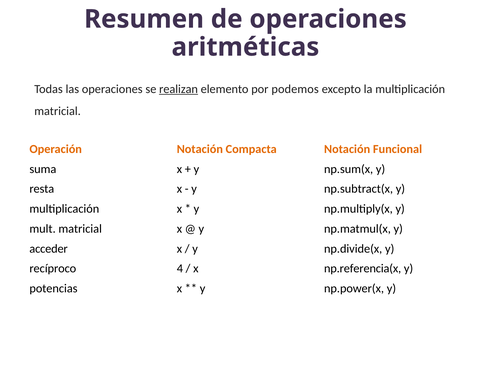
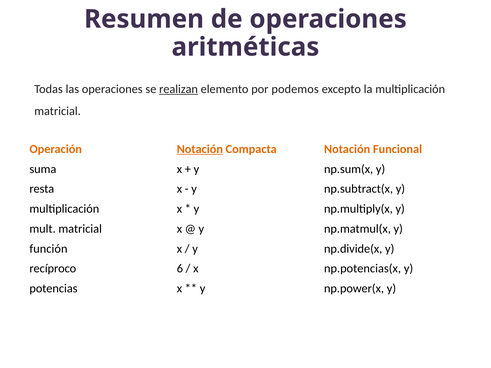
Notación underline: none -> present (200, 149)
acceder: acceder -> función (48, 249)
4: 4 -> 6 (180, 269)
np.referencia(x: np.referencia(x -> np.potencias(x (363, 269)
